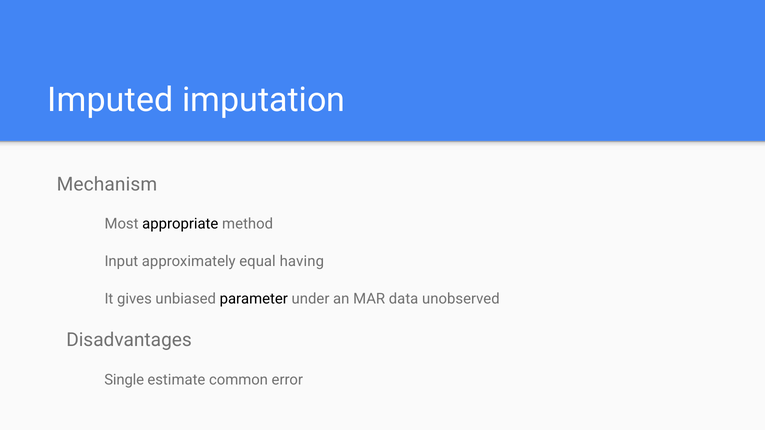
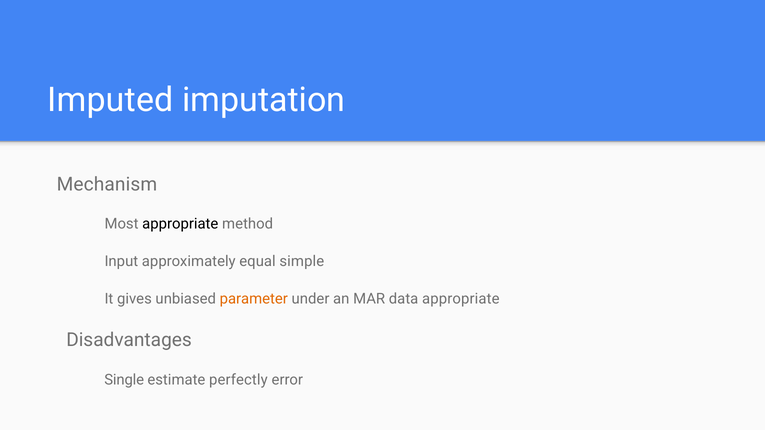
having: having -> simple (302, 262)
parameter colour: black -> orange (254, 299)
data unobserved: unobserved -> appropriate (461, 299)
common: common -> perfectly (238, 380)
